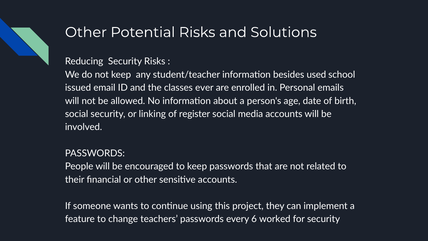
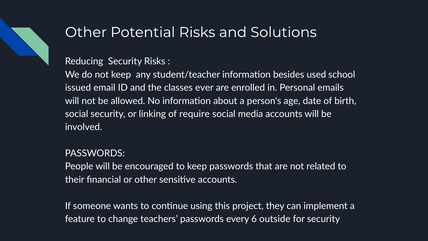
register: register -> require (194, 114)
worked: worked -> outside (275, 219)
